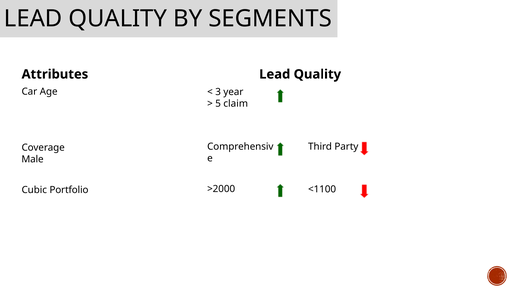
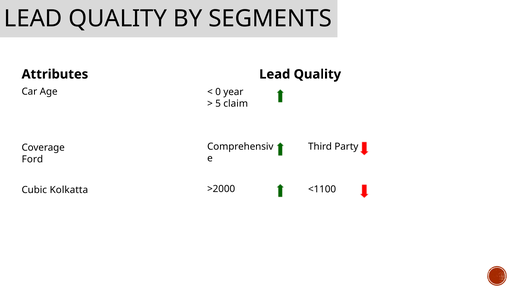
3: 3 -> 0 (218, 92)
Male: Male -> Ford (32, 159)
Portfolio: Portfolio -> Kolkatta (69, 190)
